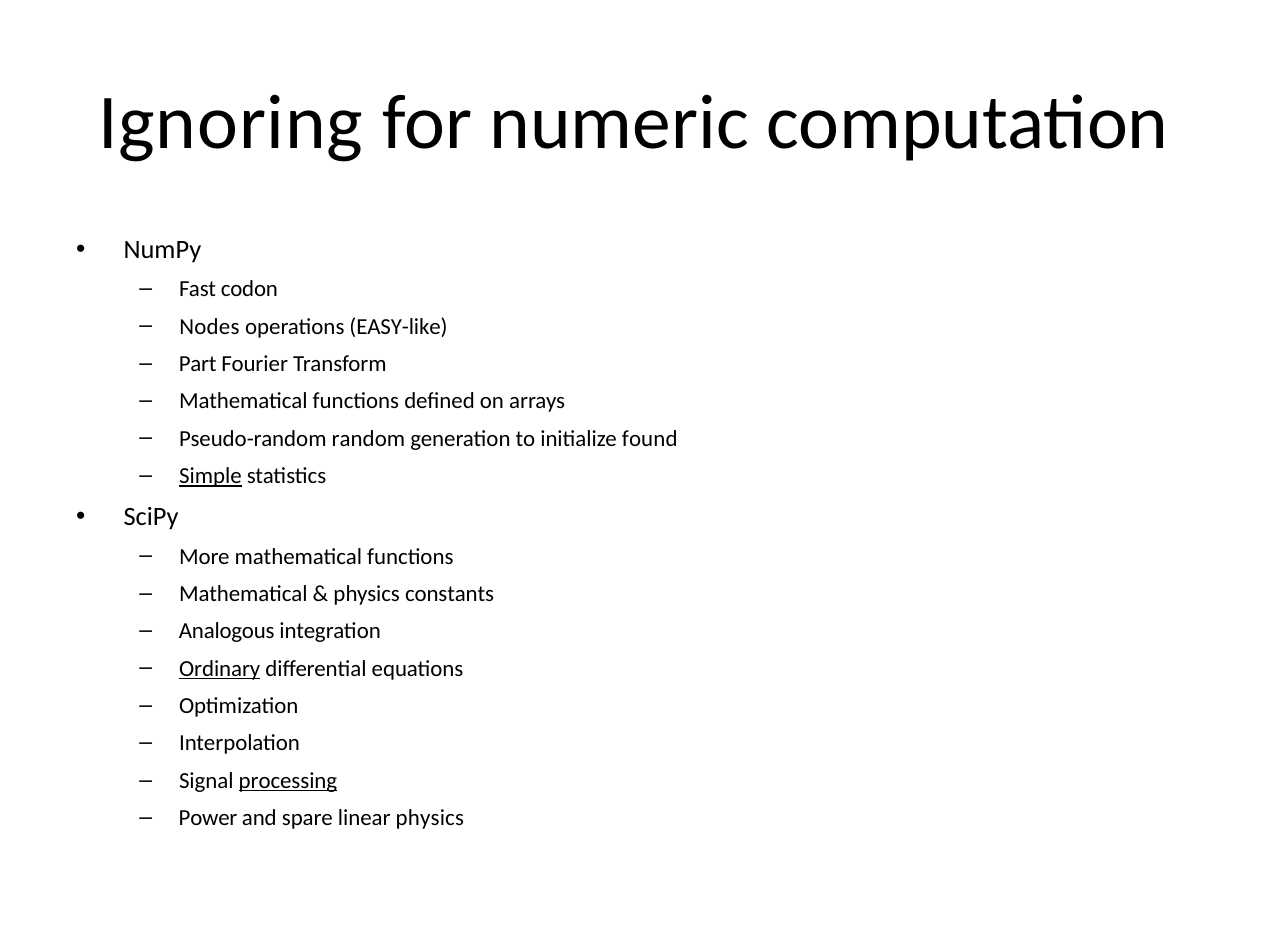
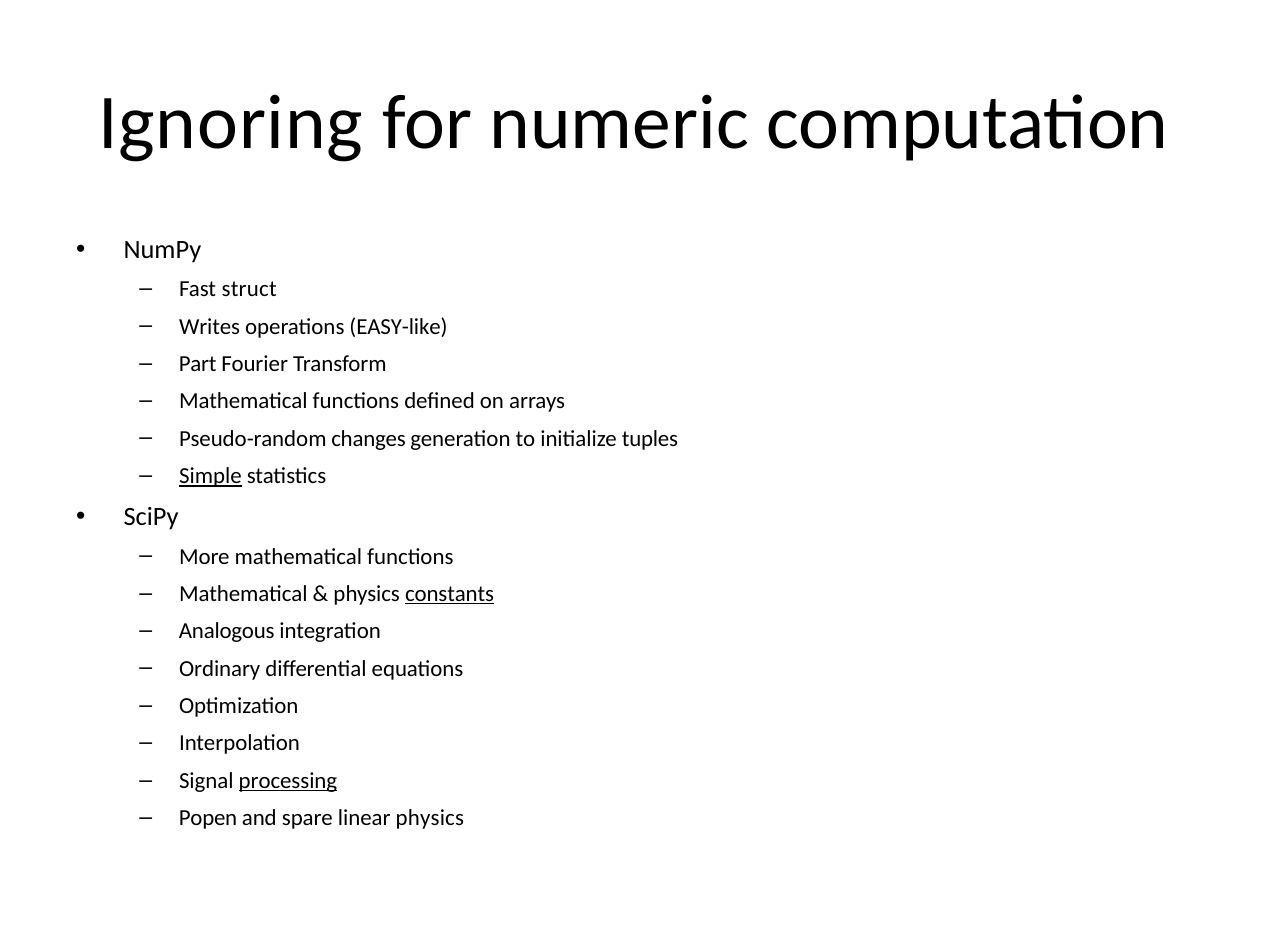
codon: codon -> struct (249, 289)
Nodes: Nodes -> Writes (210, 327)
random: random -> changes (368, 439)
found: found -> tuples (650, 439)
constants underline: none -> present (450, 594)
Ordinary underline: present -> none (220, 669)
Power: Power -> Popen (208, 818)
